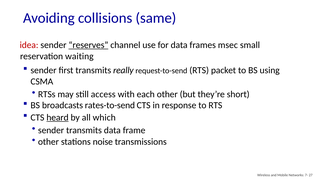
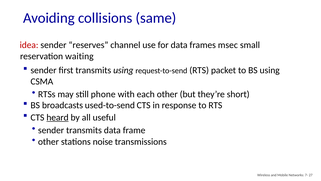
reserves underline: present -> none (88, 45)
transmits really: really -> using (123, 70)
access: access -> phone (103, 94)
rates-to-send: rates-to-send -> used-to-send (110, 105)
which: which -> useful (104, 117)
